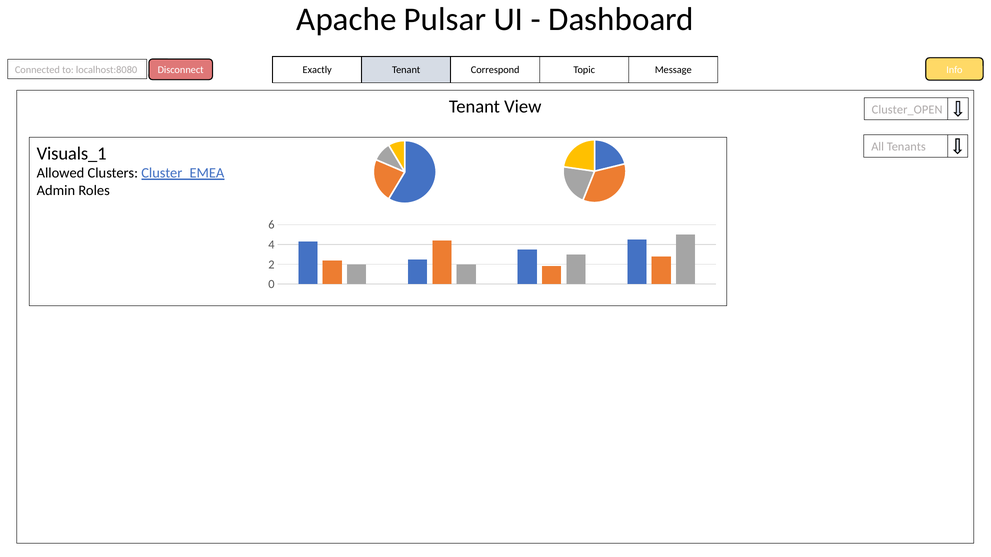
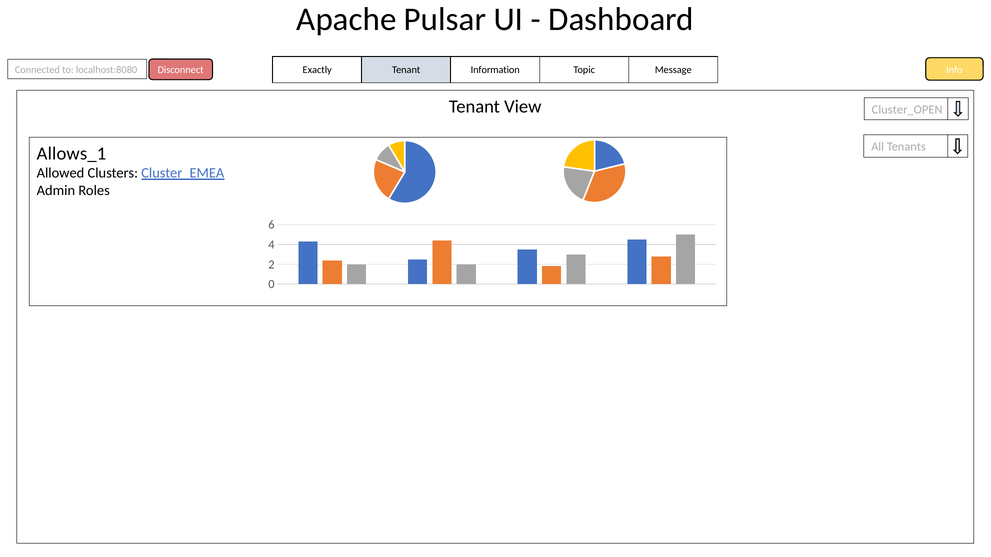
Correspond: Correspond -> Information (495, 70)
Visuals_1: Visuals_1 -> Allows_1 (71, 154)
